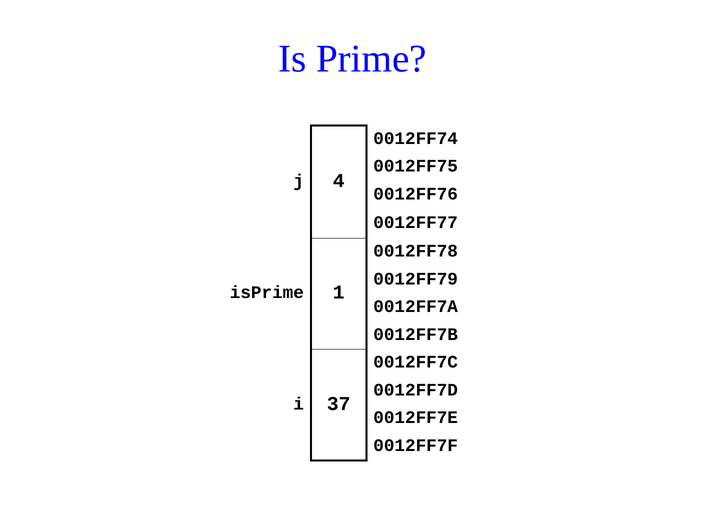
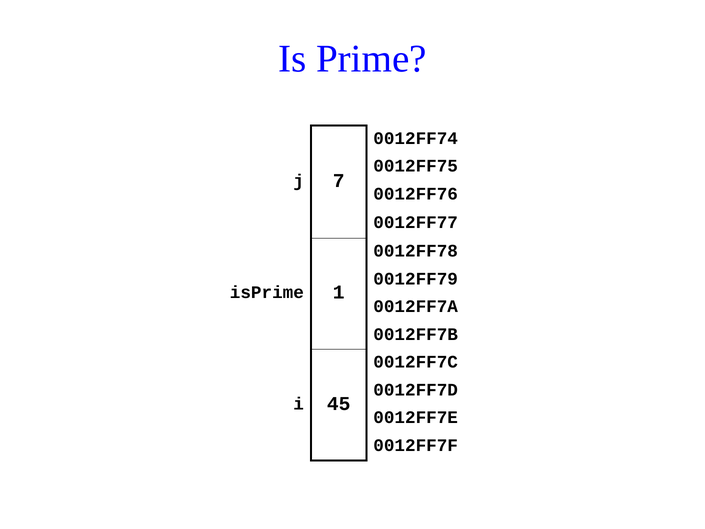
4: 4 -> 7 (339, 181)
37: 37 -> 45 (339, 403)
